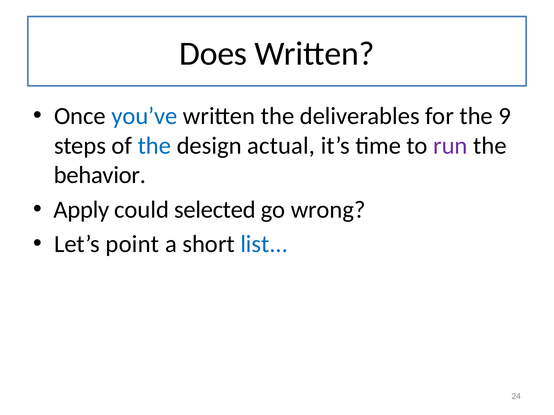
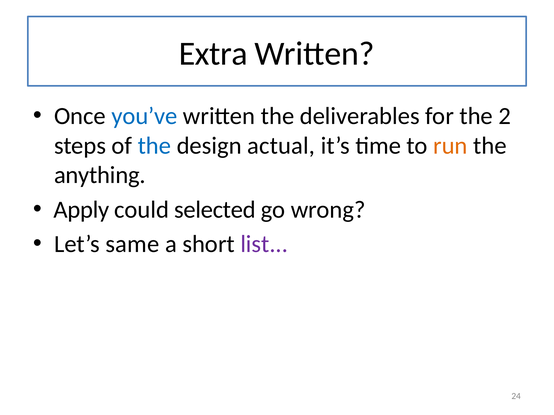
Does: Does -> Extra (213, 54)
9: 9 -> 2 (505, 116)
run colour: purple -> orange (450, 146)
behavior: behavior -> anything (100, 175)
point: point -> same (132, 244)
list colour: blue -> purple (264, 244)
